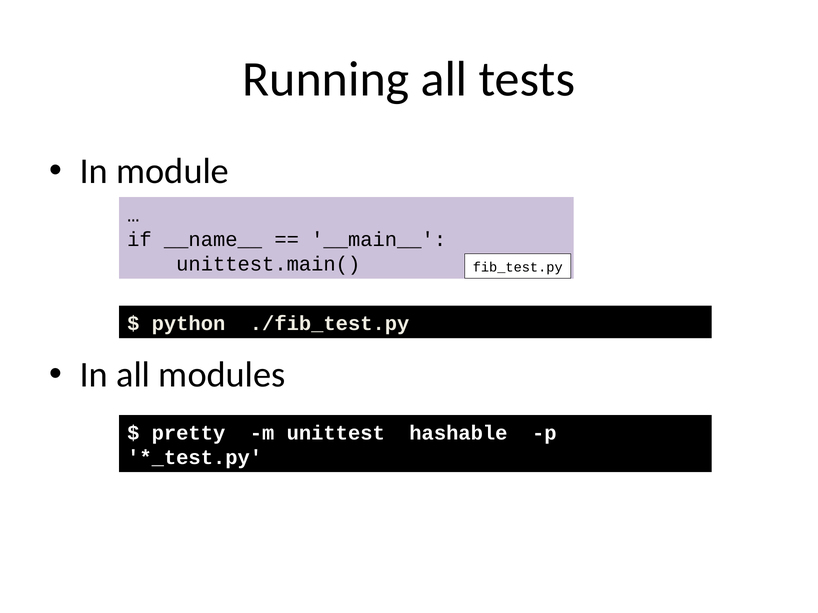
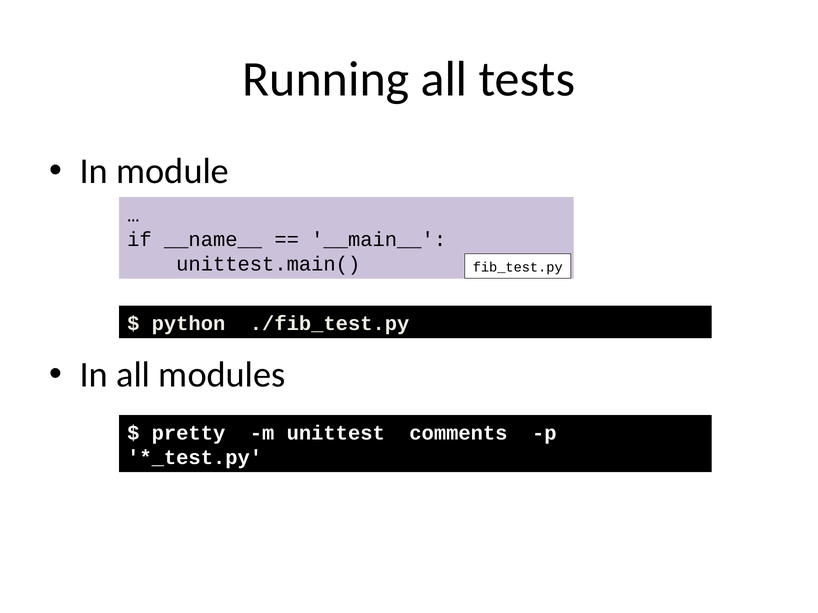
hashable: hashable -> comments (458, 433)
